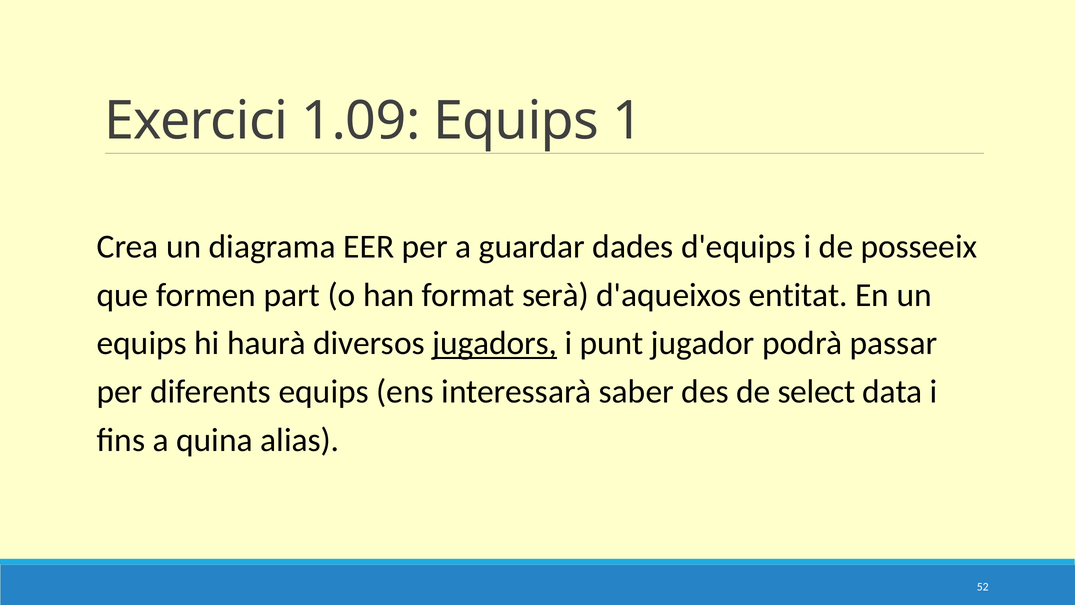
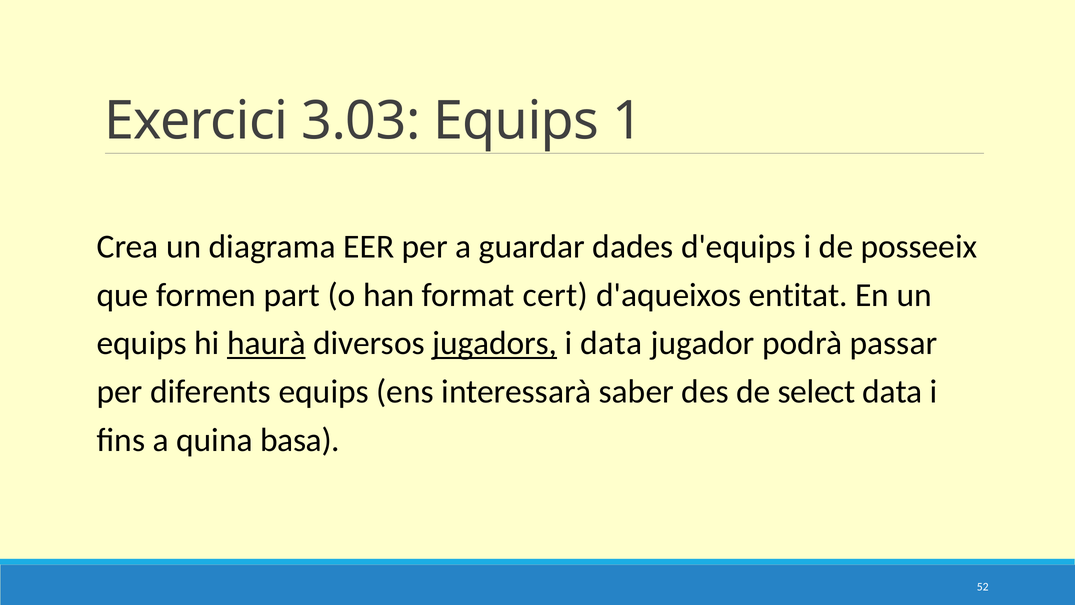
1.09: 1.09 -> 3.03 (361, 121)
serà: serà -> cert (555, 295)
haurà underline: none -> present (266, 343)
i punt: punt -> data (611, 343)
alias: alias -> basa (300, 440)
